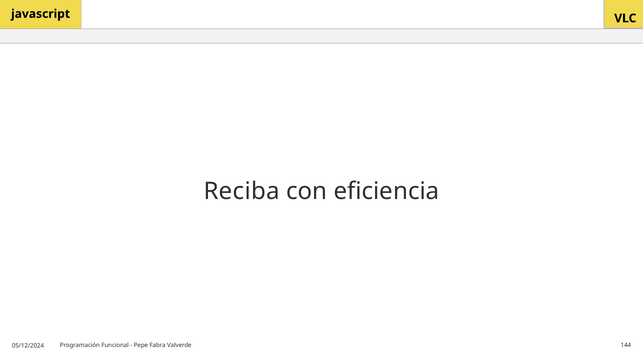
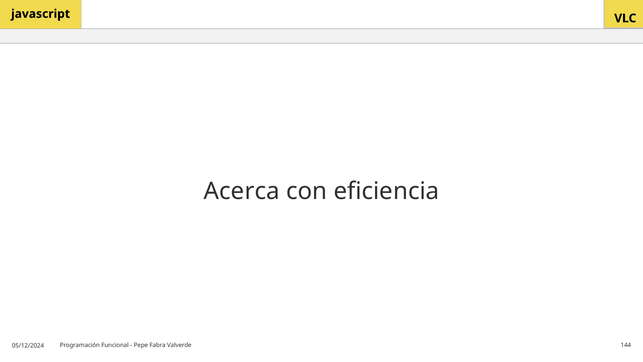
Reciba: Reciba -> Acerca (242, 191)
